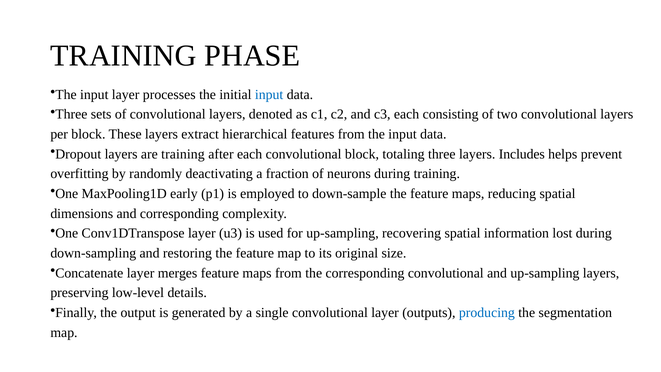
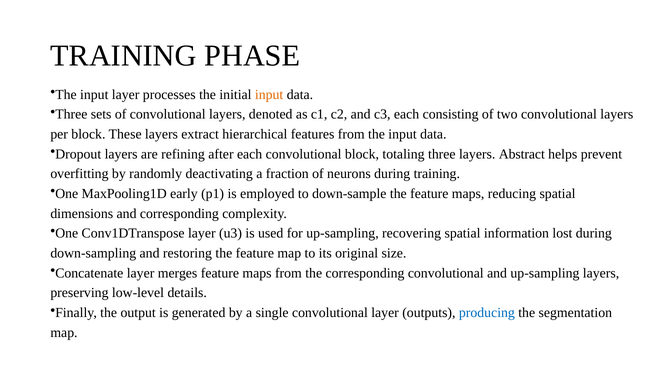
input colour: blue -> orange (269, 94)
are training: training -> refining (183, 154)
Includes: Includes -> Abstract (522, 154)
